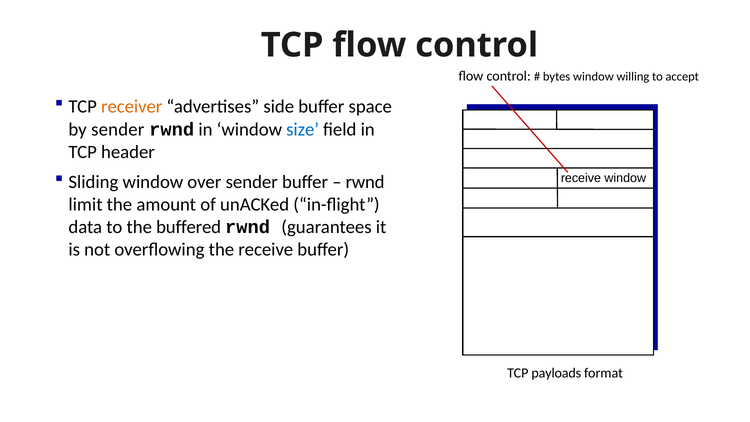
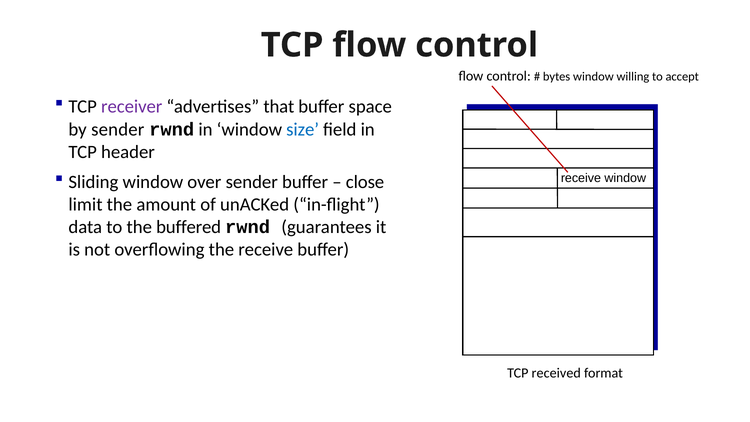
receiver colour: orange -> purple (132, 107)
side: side -> that (279, 107)
rwnd: rwnd -> close (365, 182)
payloads: payloads -> received (556, 373)
